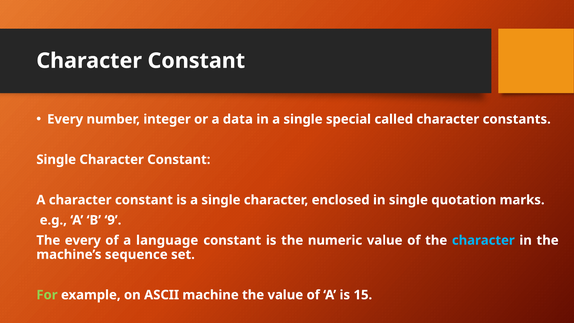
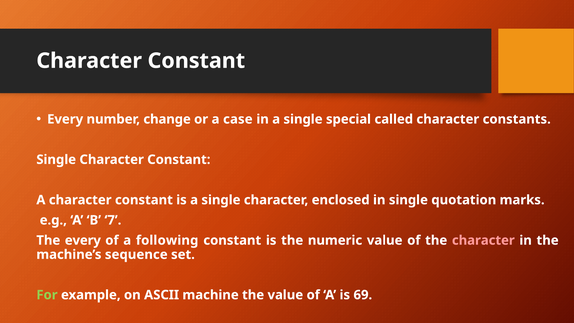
integer: integer -> change (167, 119)
data: data -> case (238, 119)
9: 9 -> 7 (113, 220)
language: language -> following (167, 240)
character colour: light blue -> pink (483, 240)
15: 15 -> 69 (363, 295)
